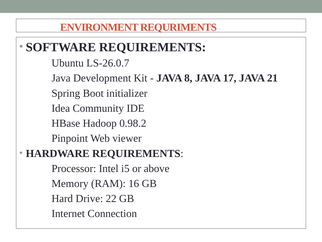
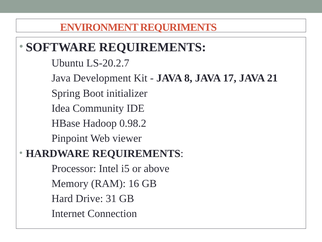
LS-26.0.7: LS-26.0.7 -> LS-20.2.7 (108, 63)
22: 22 -> 31 (111, 198)
